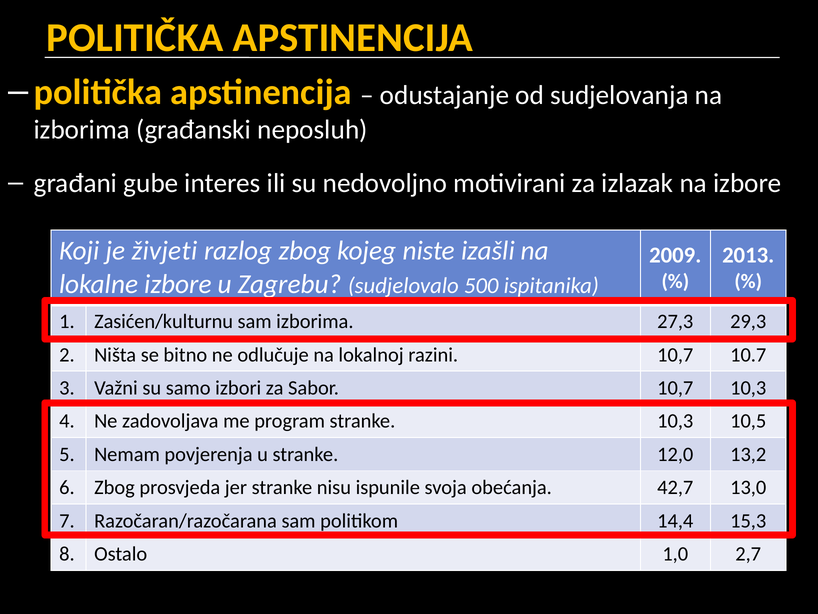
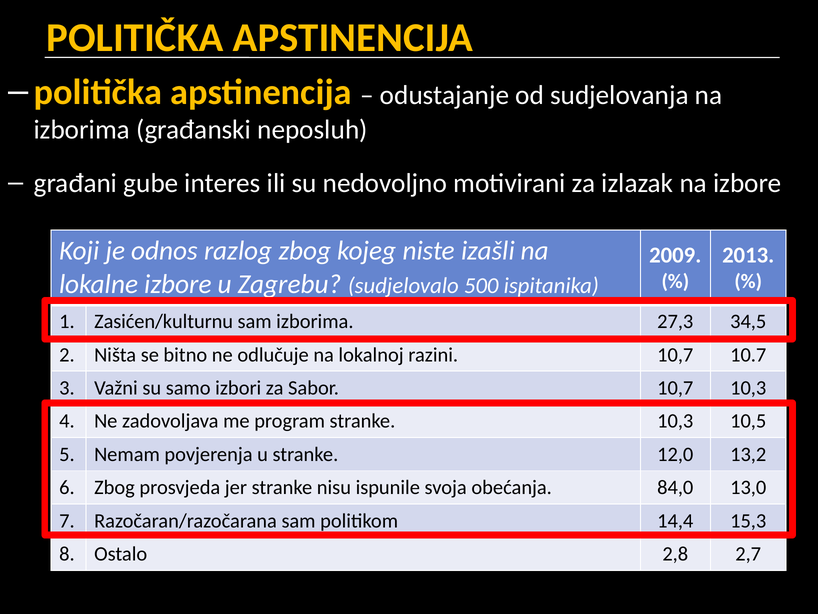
živjeti: živjeti -> odnos (165, 251)
29,3: 29,3 -> 34,5 (748, 321)
42,7: 42,7 -> 84,0 (675, 487)
1,0: 1,0 -> 2,8 (675, 554)
